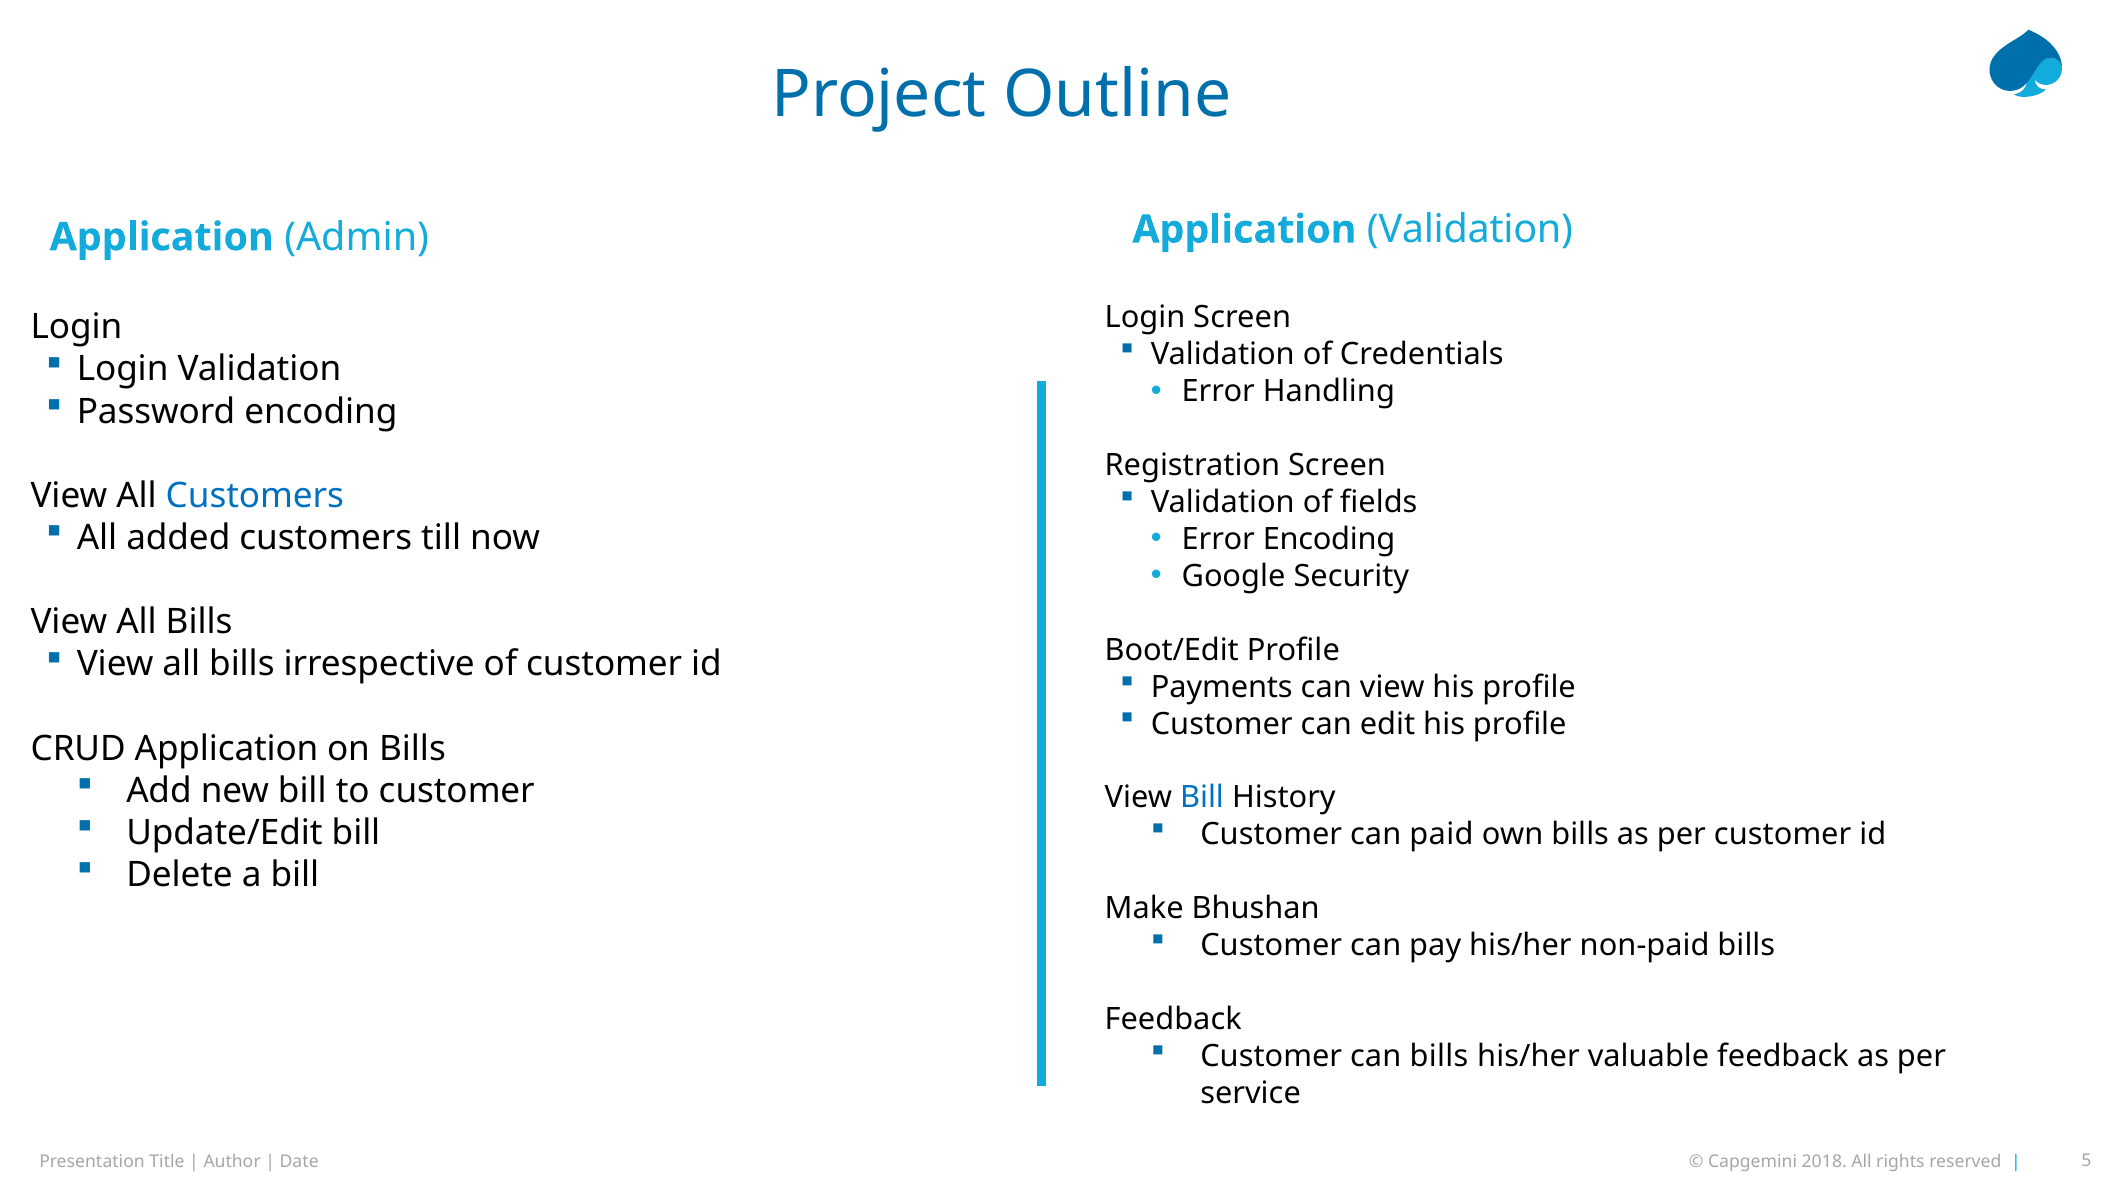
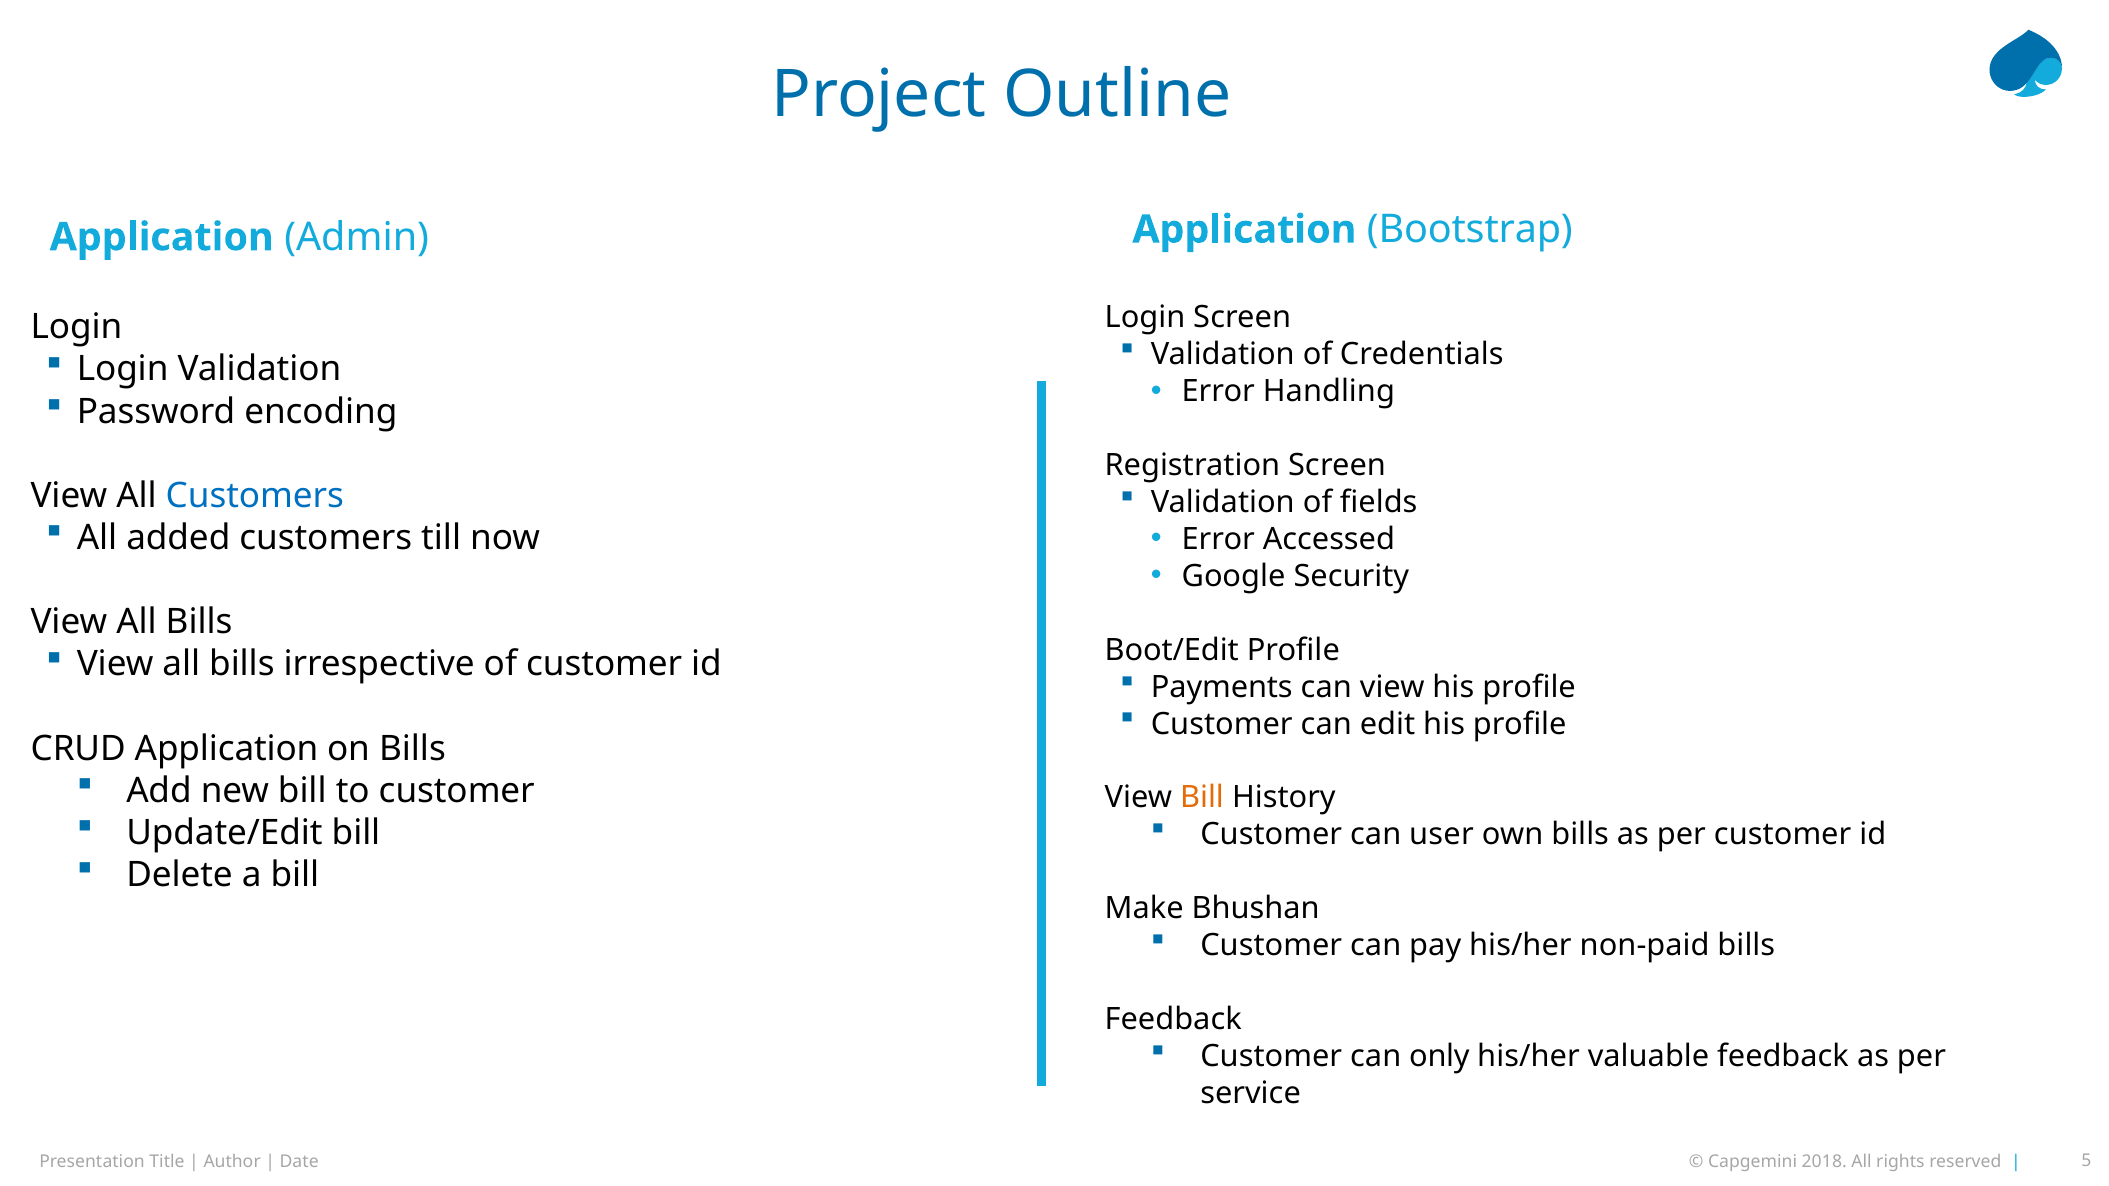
Application Validation: Validation -> Bootstrap (1470, 230)
Error Encoding: Encoding -> Accessed (1329, 539)
Bill colour: blue -> orange (1202, 798)
paid: paid -> user (1441, 835)
can bills: bills -> only (1439, 1056)
